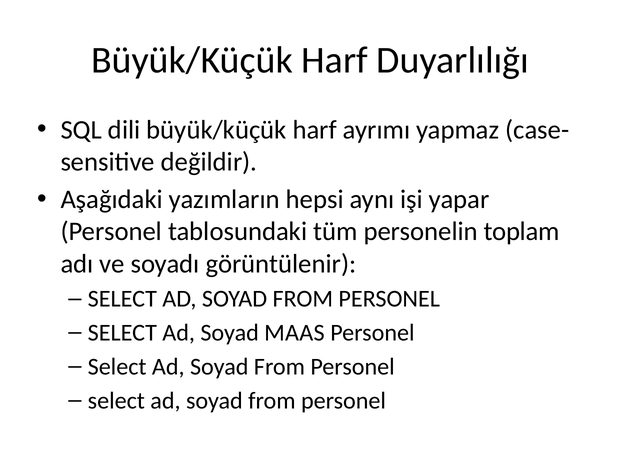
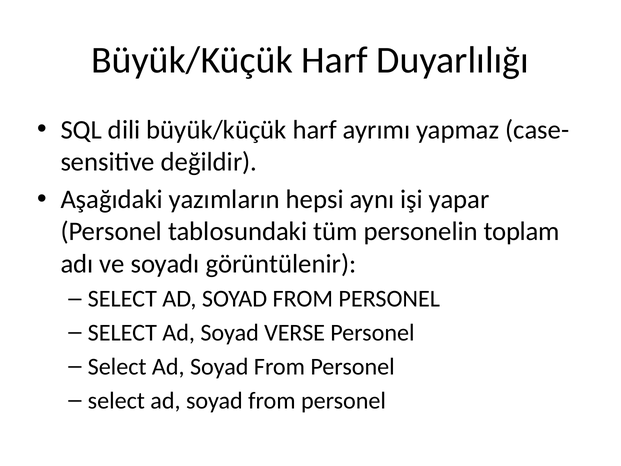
MAAS: MAAS -> VERSE (295, 333)
